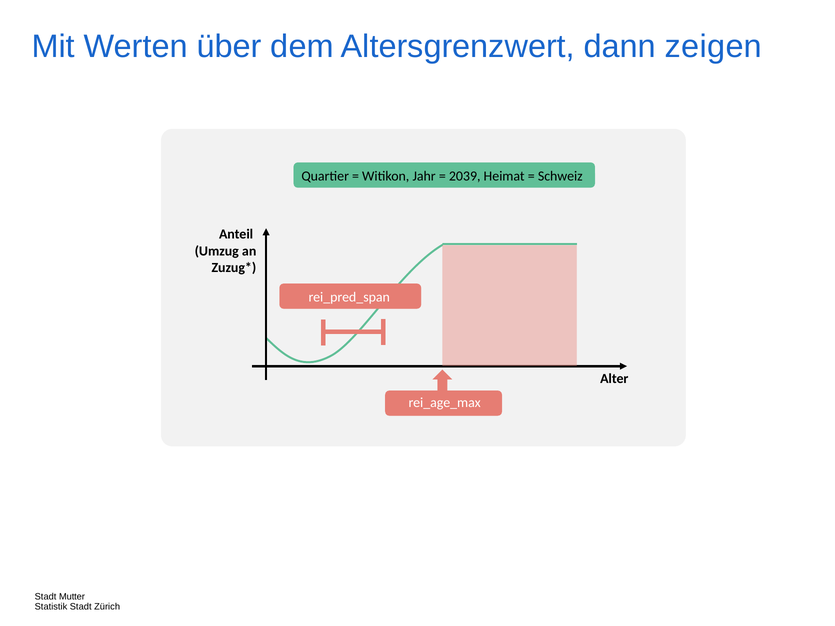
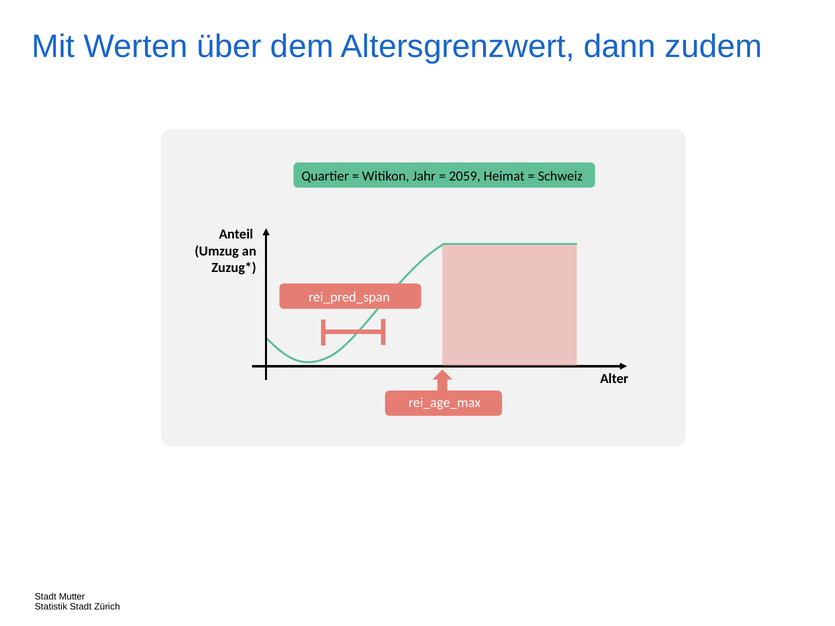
zeigen: zeigen -> zudem (714, 47)
2039: 2039 -> 2059 (465, 176)
